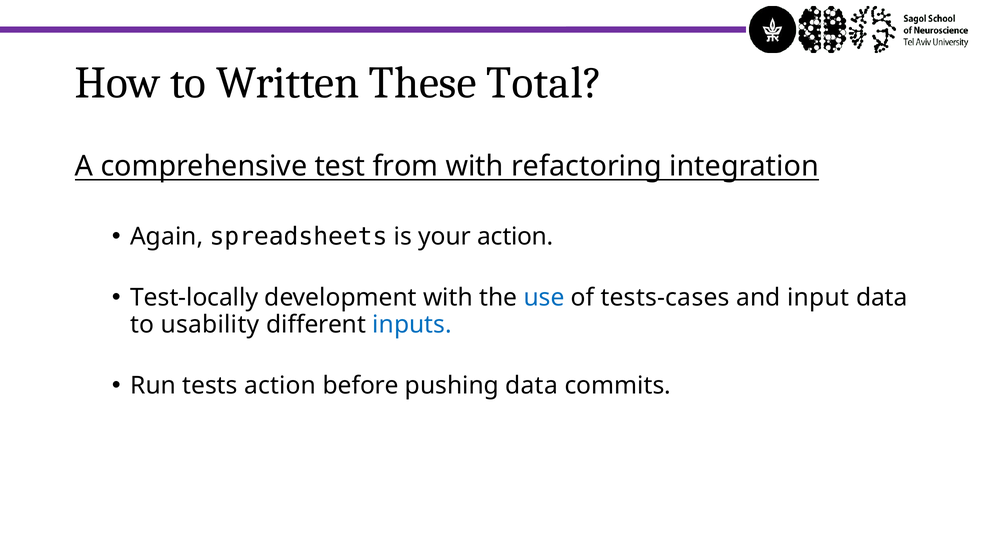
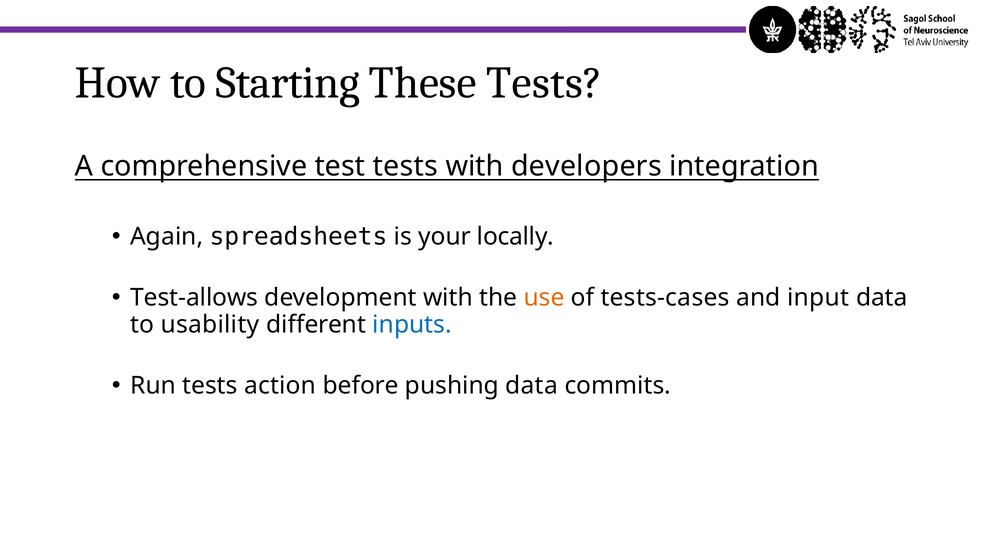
Written: Written -> Starting (288, 83)
These Total: Total -> Tests (544, 83)
test from: from -> tests (405, 166)
refactoring: refactoring -> developers (586, 166)
your action: action -> locally (515, 237)
Test-locally: Test-locally -> Test-allows (194, 298)
use colour: blue -> orange (544, 298)
